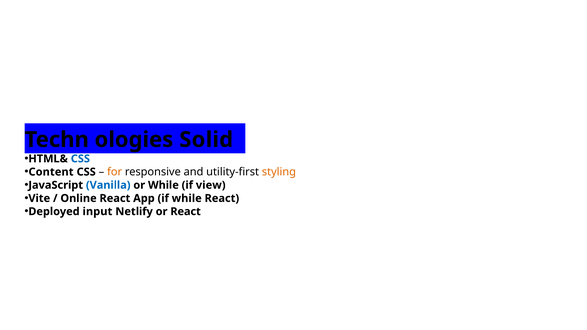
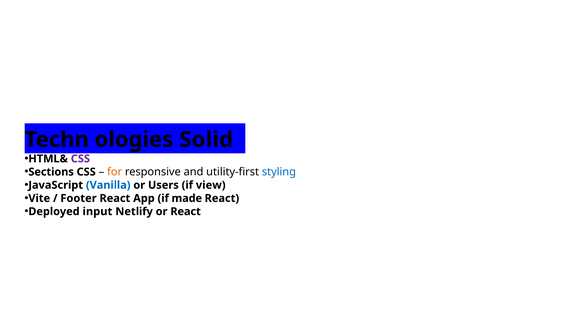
CSS colour: blue -> purple (80, 159)
Content: Content -> Sections (51, 172)
styling colour: orange -> blue (279, 172)
or While: While -> Users (163, 185)
Online: Online -> Footer (79, 198)
if while: while -> made (187, 198)
